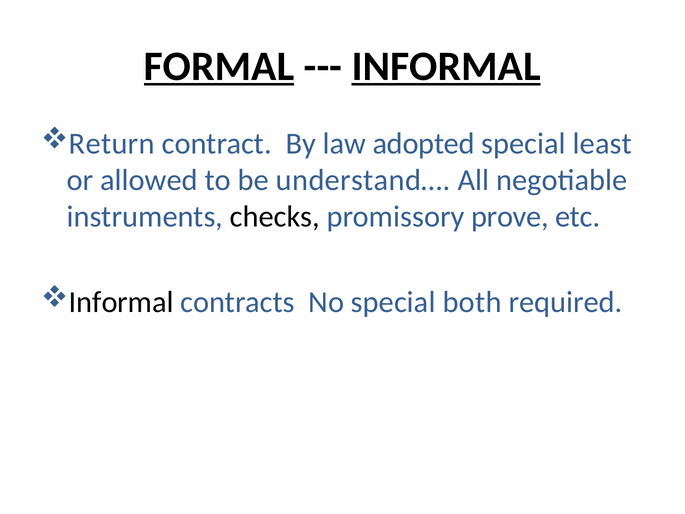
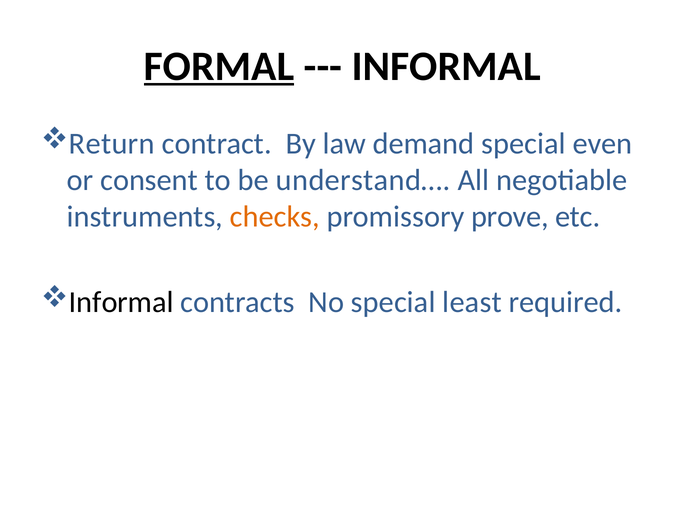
INFORMAL underline: present -> none (446, 66)
adopted: adopted -> demand (424, 144)
least: least -> even (602, 144)
allowed: allowed -> consent (149, 180)
checks colour: black -> orange (275, 217)
both: both -> least (472, 302)
